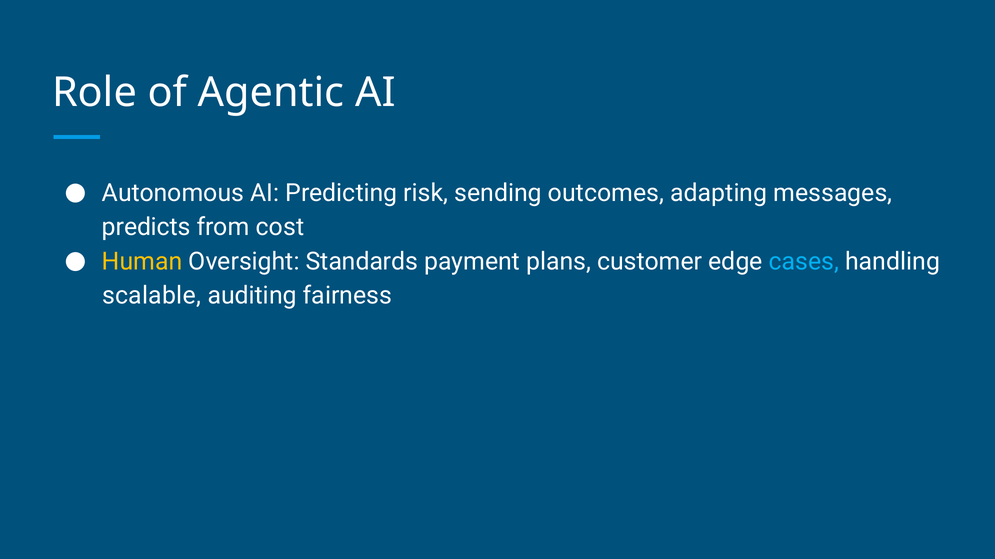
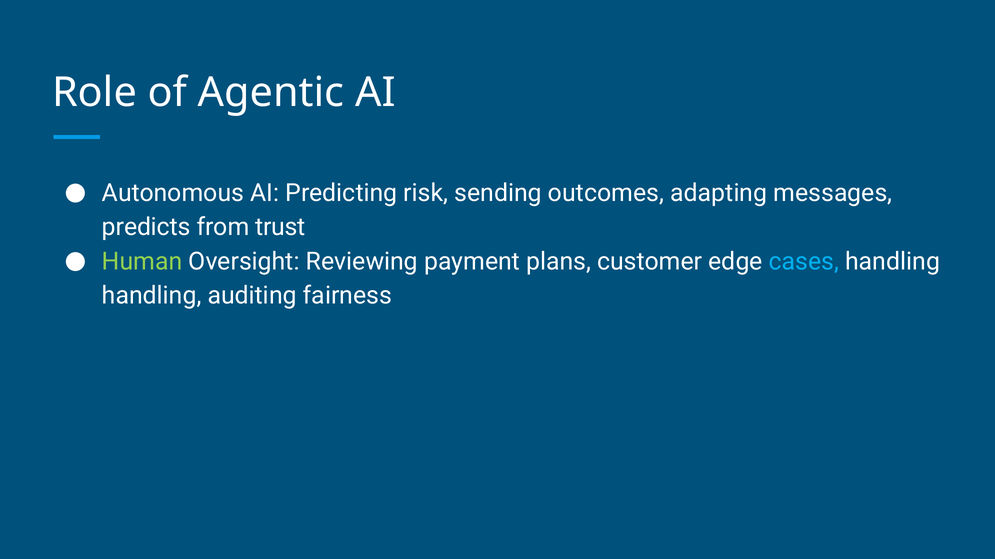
cost: cost -> trust (280, 227)
Human colour: yellow -> light green (142, 262)
Standards: Standards -> Reviewing (362, 262)
scalable: scalable -> handling (152, 296)
